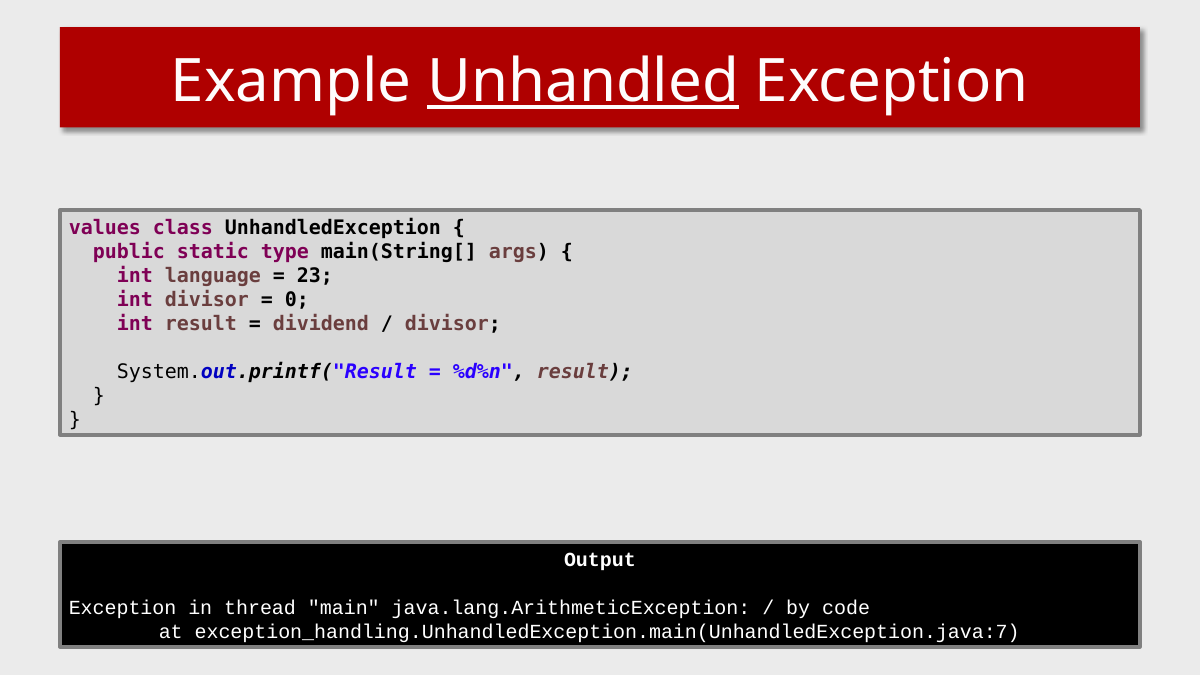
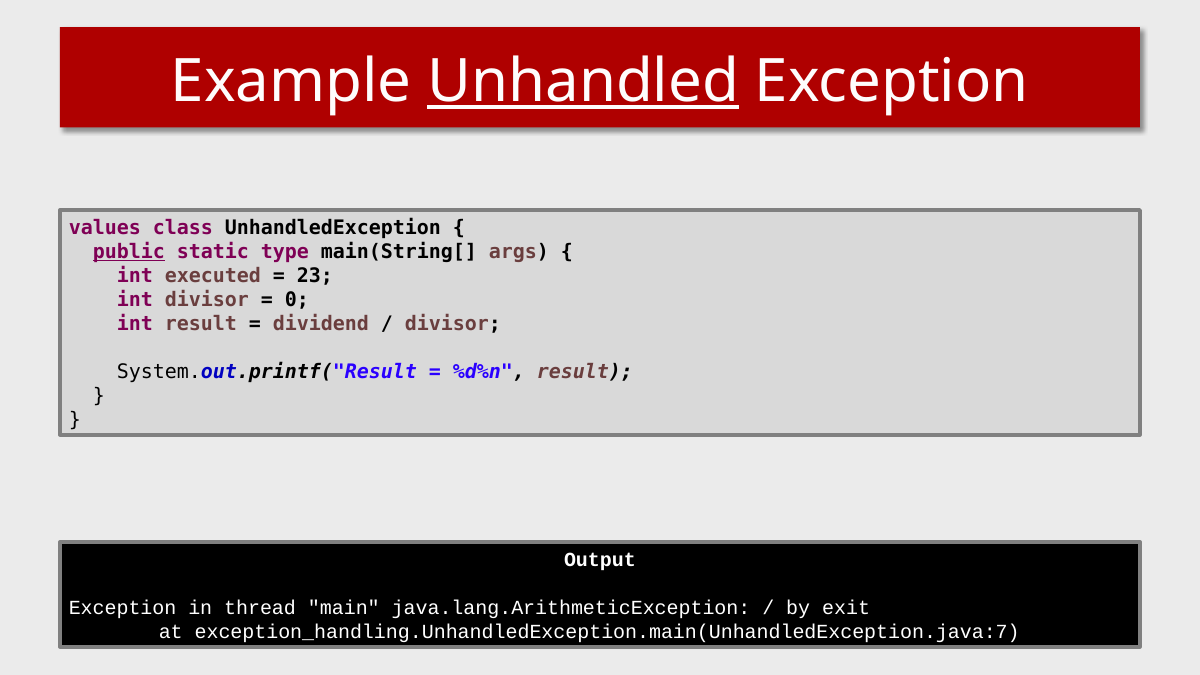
public underline: none -> present (129, 252)
language: language -> executed (213, 276)
code: code -> exit (846, 608)
